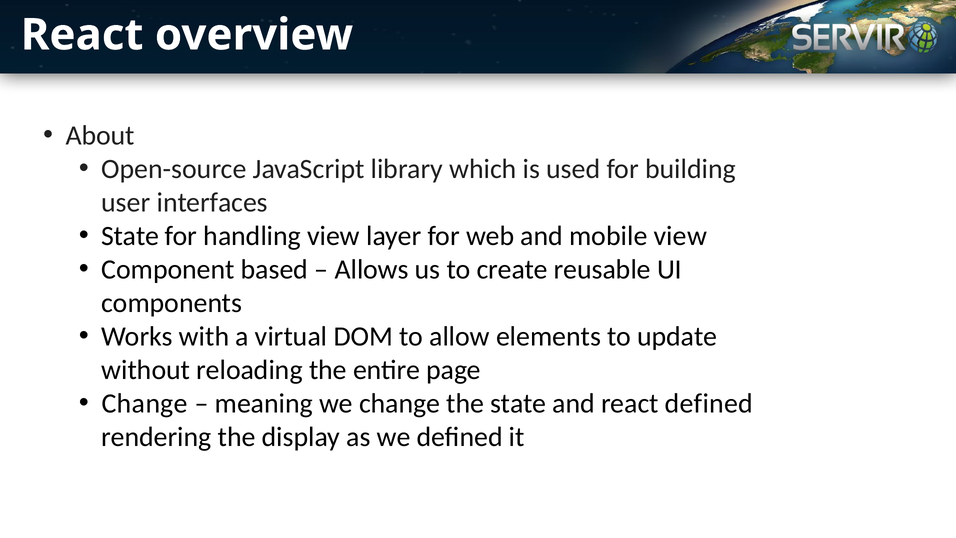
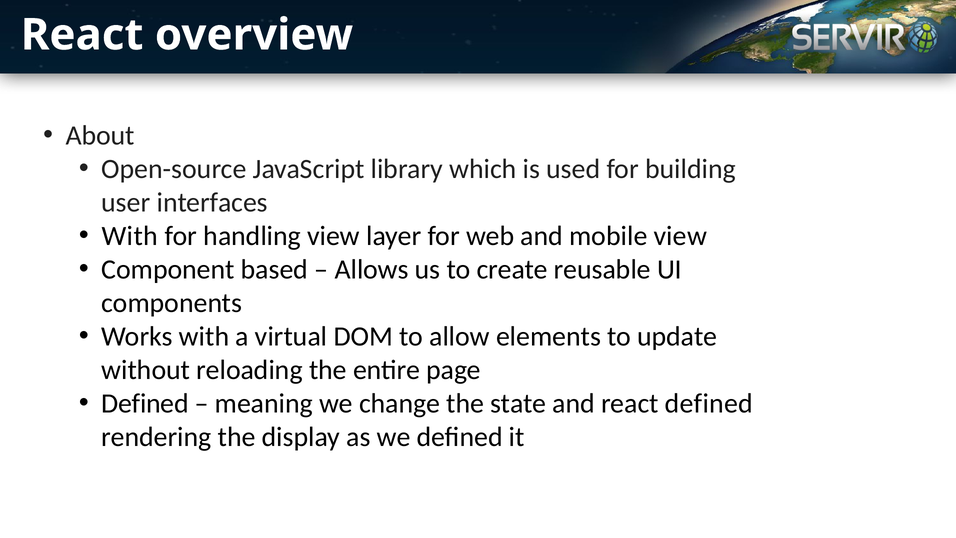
State: State -> With (130, 236)
Change: Change -> Defined (145, 404)
